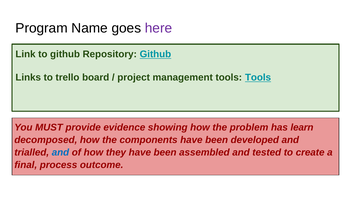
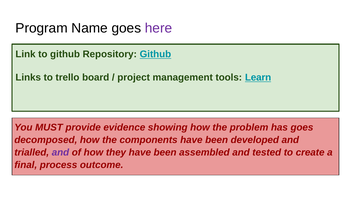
tools Tools: Tools -> Learn (258, 78)
has learn: learn -> goes (302, 128)
and colour: blue -> purple (60, 153)
